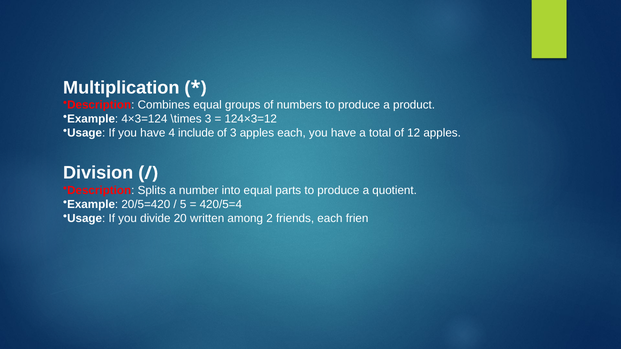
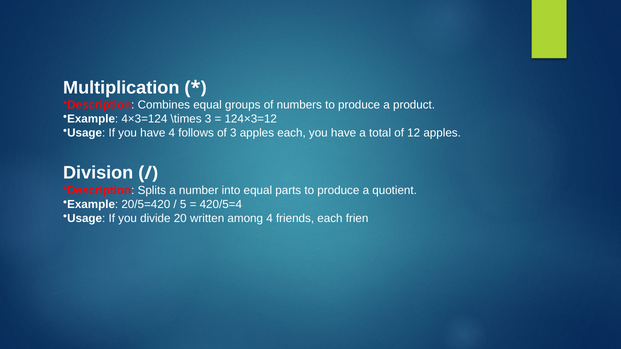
include: include -> follows (196, 133)
among 2: 2 -> 4 (270, 218)
